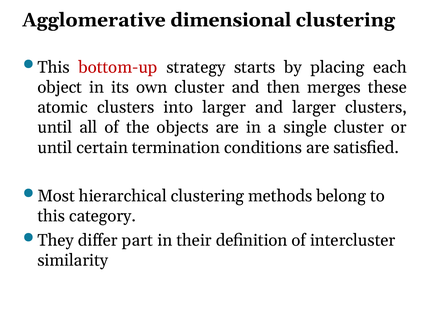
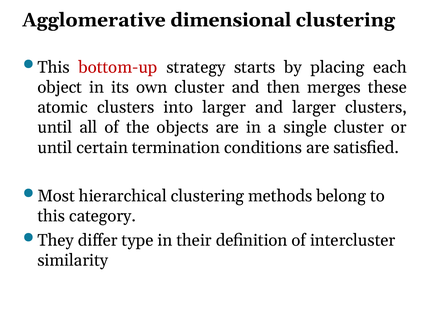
part: part -> type (138, 240)
